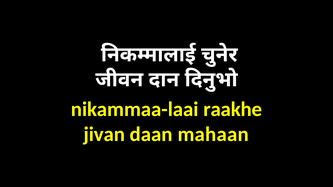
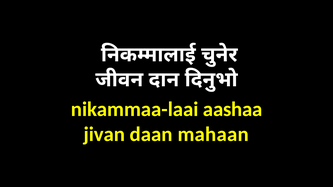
raakhe: raakhe -> aashaa (233, 110)
